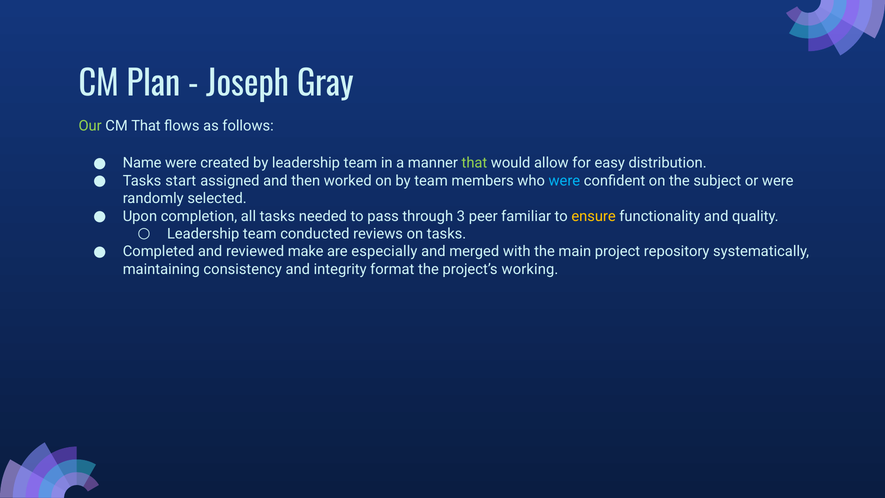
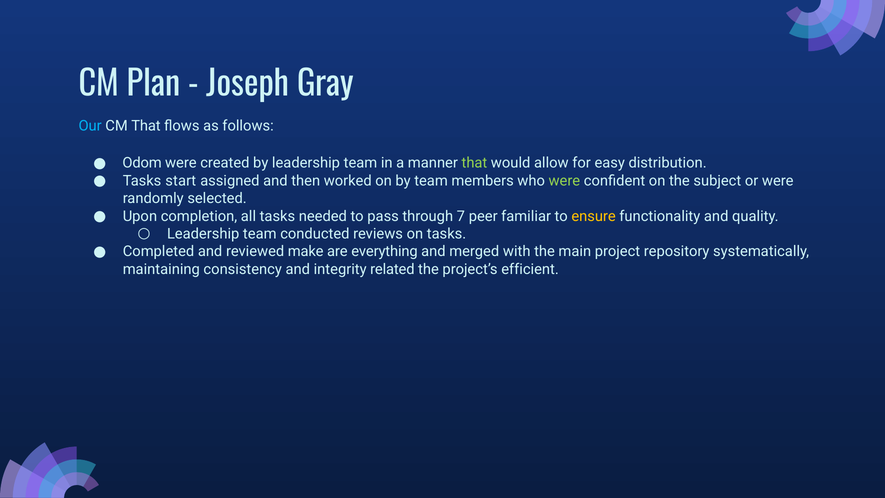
Our colour: light green -> light blue (90, 126)
Name: Name -> Odom (142, 163)
were colour: light blue -> light green (564, 181)
3: 3 -> 7 (461, 216)
especially: especially -> everything (385, 252)
format: format -> related (392, 269)
working: working -> efficient (530, 269)
